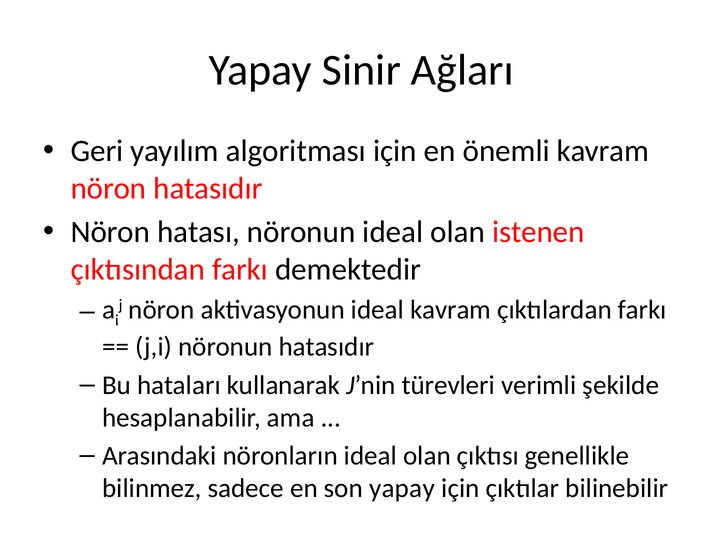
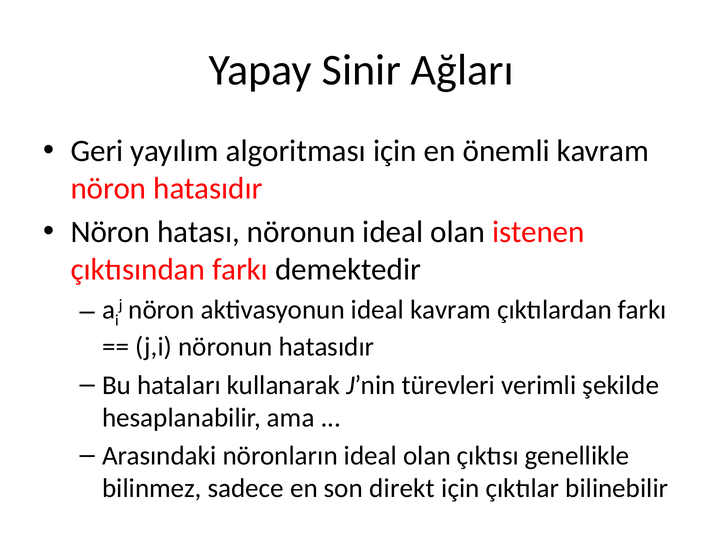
son yapay: yapay -> direkt (402, 489)
